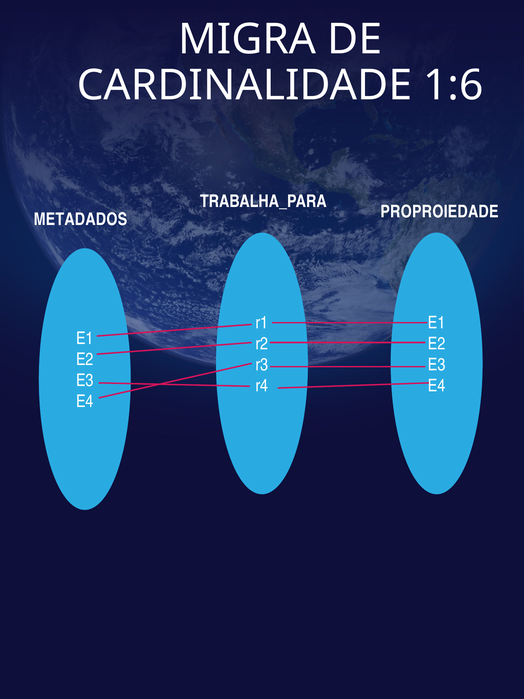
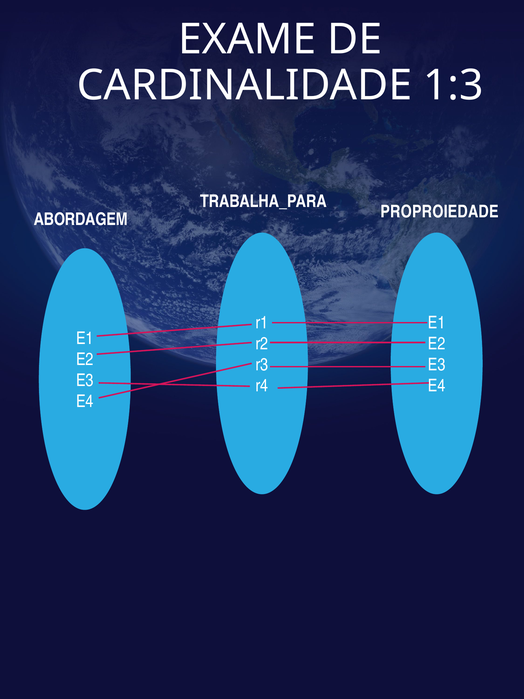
MIGRA: MIGRA -> EXAME (247, 39)
1:6: 1:6 -> 1:3 (453, 85)
METADADOS: METADADOS -> ABORDAGEM (81, 219)
